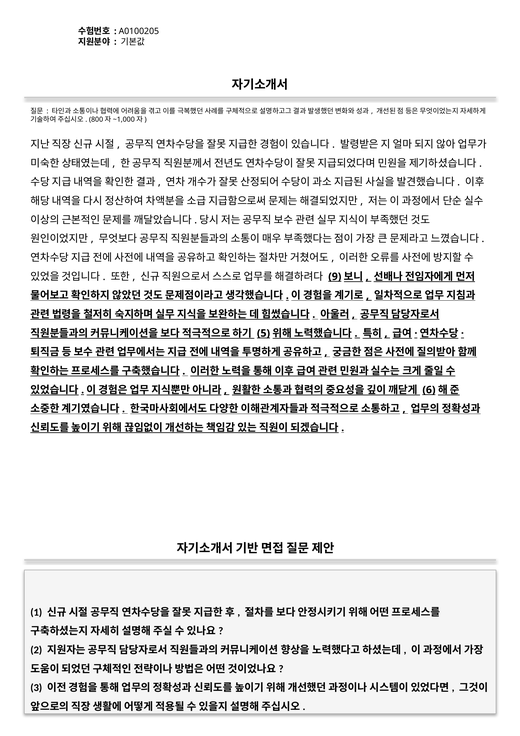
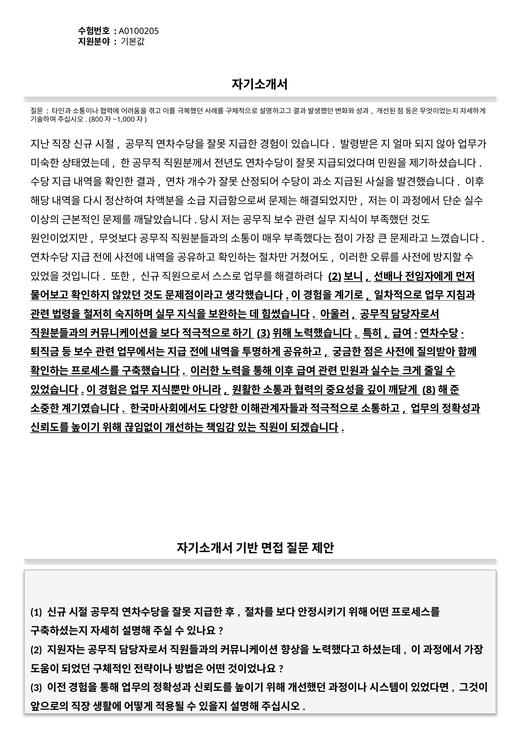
9: 9 -> 2 (335, 276)
5: 5 -> 3 (263, 333)
6: 6 -> 8 (429, 390)
